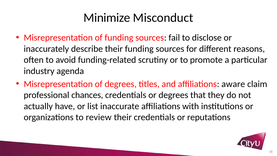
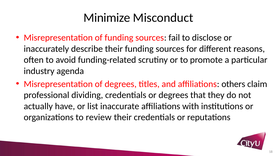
aware: aware -> others (233, 84)
chances: chances -> dividing (87, 95)
